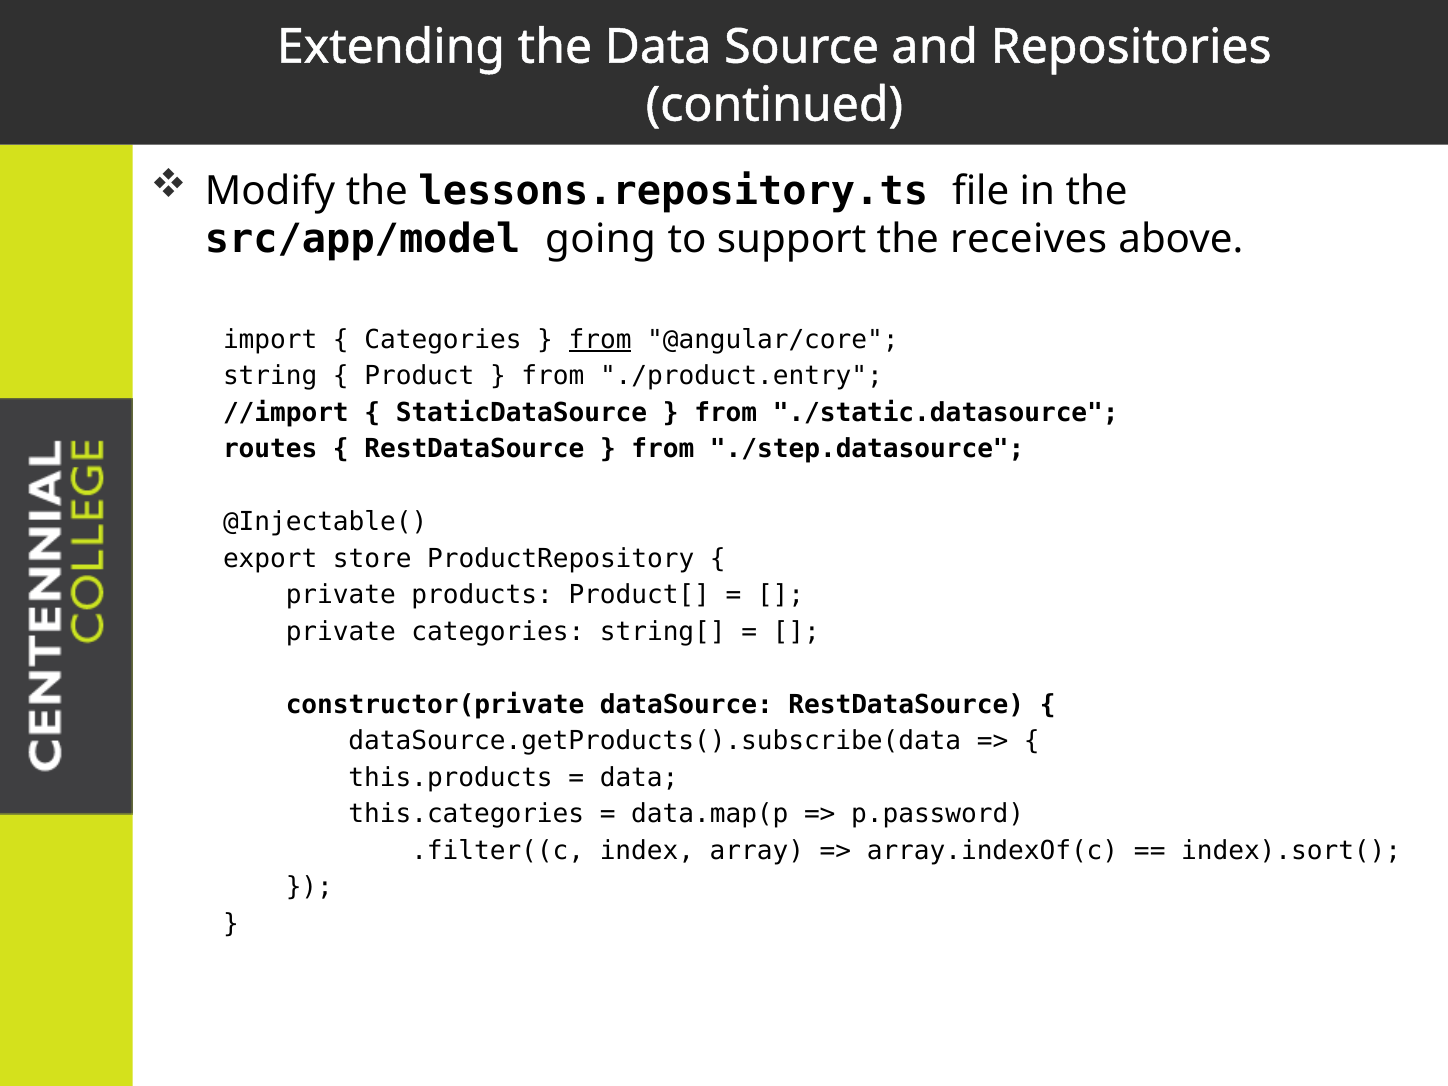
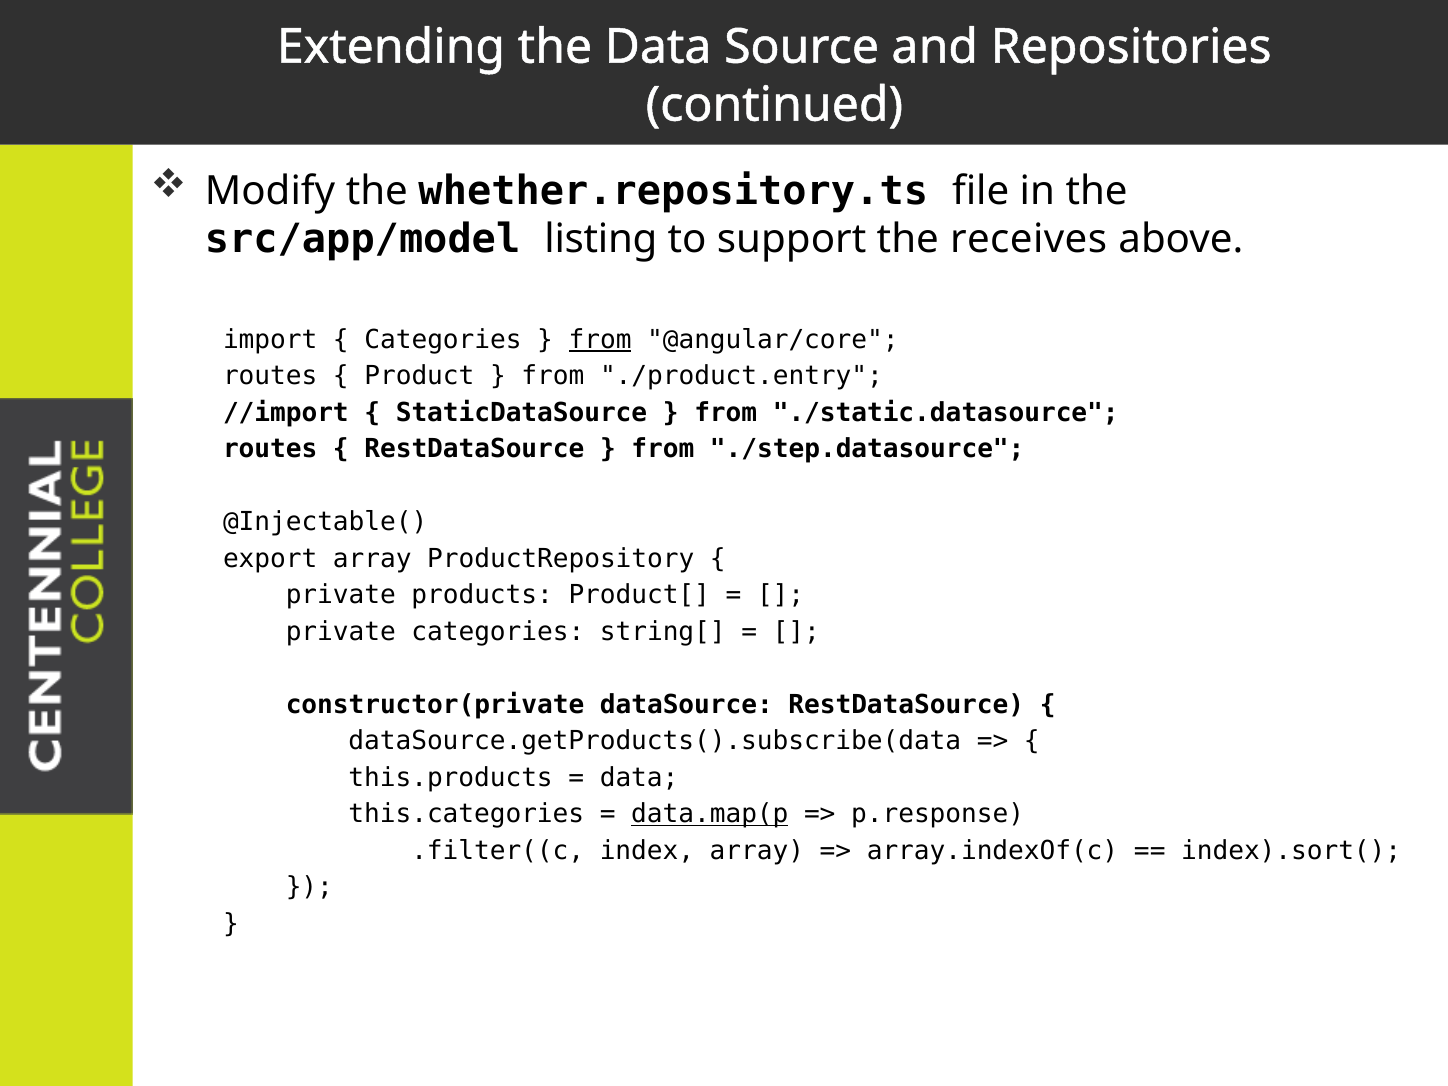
lessons.repository.ts: lessons.repository.ts -> whether.repository.ts (673, 191)
going: going -> listing (601, 239)
string: string -> routes (270, 376)
export store: store -> array (372, 559)
data.map(p underline: none -> present (710, 814)
p.password: p.password -> p.response (938, 814)
